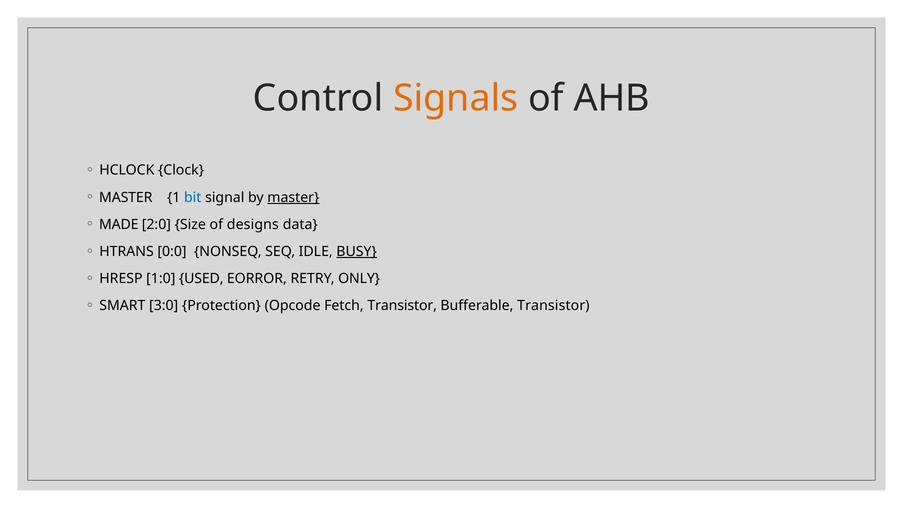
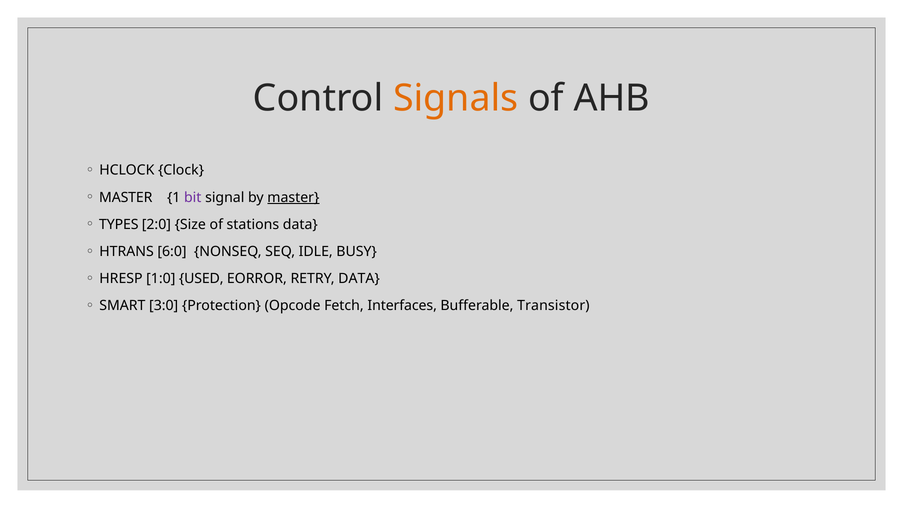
bit colour: blue -> purple (193, 197)
MADE: MADE -> TYPES (119, 224)
designs: designs -> stations (253, 224)
0:0: 0:0 -> 6:0 (172, 252)
BUSY underline: present -> none (357, 252)
RETRY ONLY: ONLY -> DATA (359, 279)
Fetch Transistor: Transistor -> Interfaces (402, 306)
